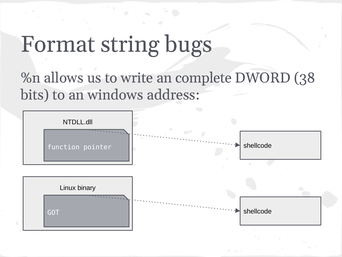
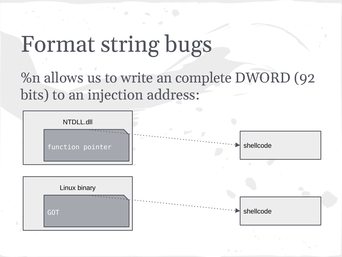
38: 38 -> 92 (305, 78)
windows: windows -> injection (115, 95)
